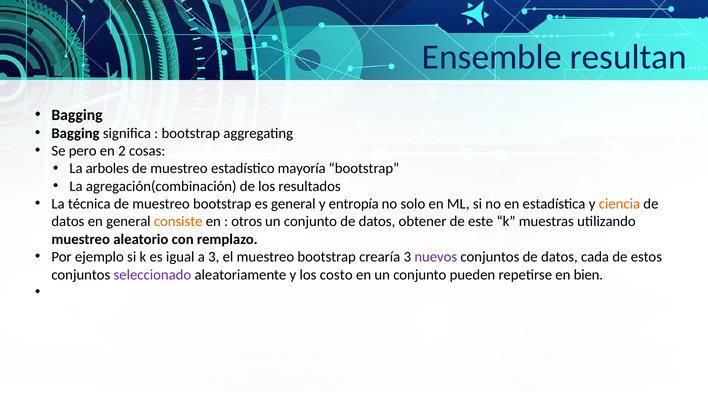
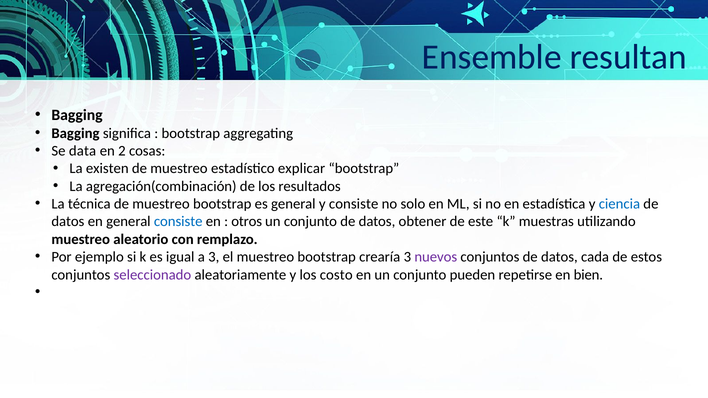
pero: pero -> data (83, 151)
arboles: arboles -> existen (107, 169)
mayoría: mayoría -> explicar (302, 169)
y entropía: entropía -> consiste (354, 204)
ciencia colour: orange -> blue (619, 204)
consiste colour: orange -> blue (178, 222)
